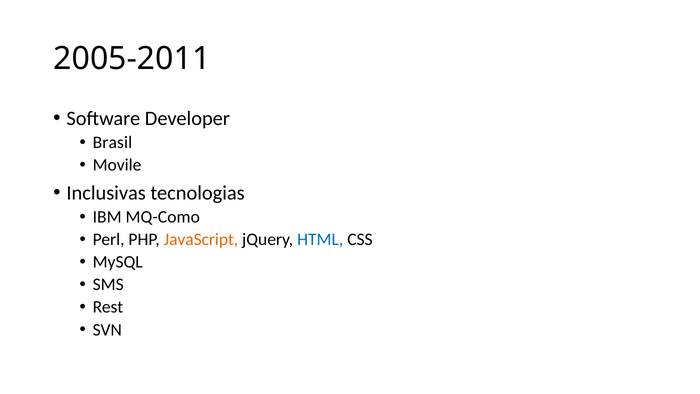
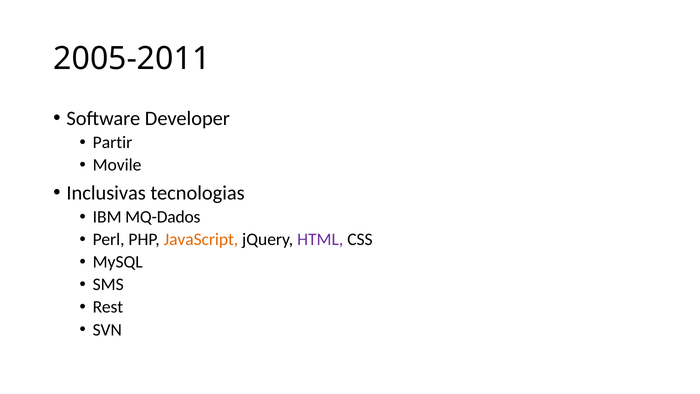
Brasil: Brasil -> Partir (113, 142)
MQ-Como: MQ-Como -> MQ-Dados (163, 217)
HTML colour: blue -> purple (320, 239)
